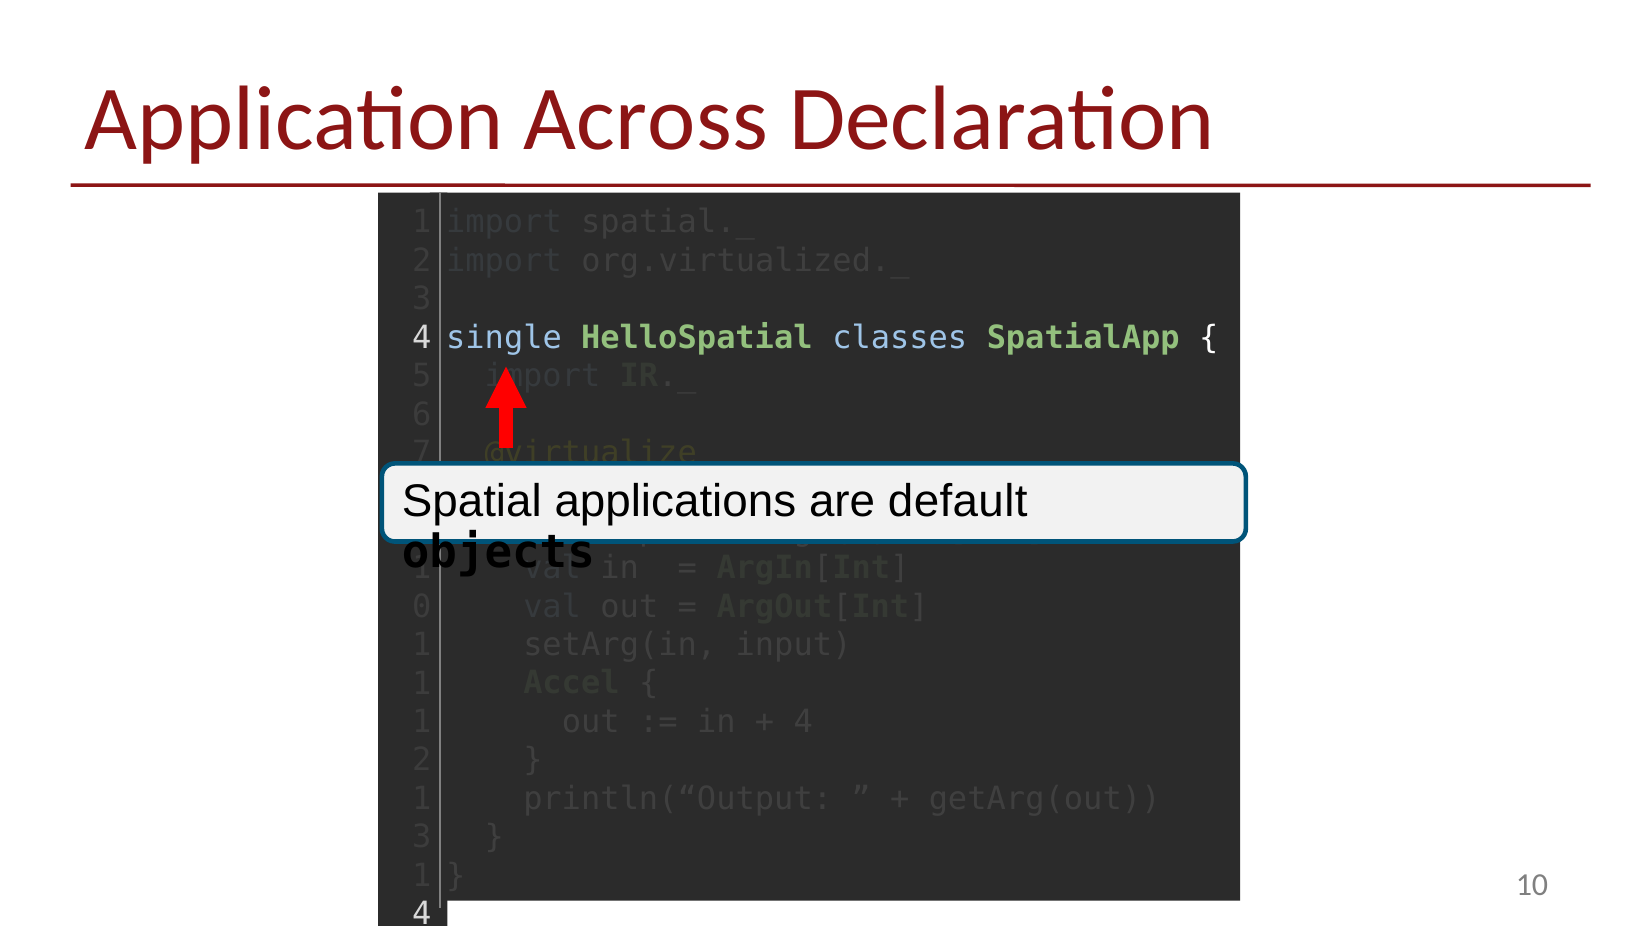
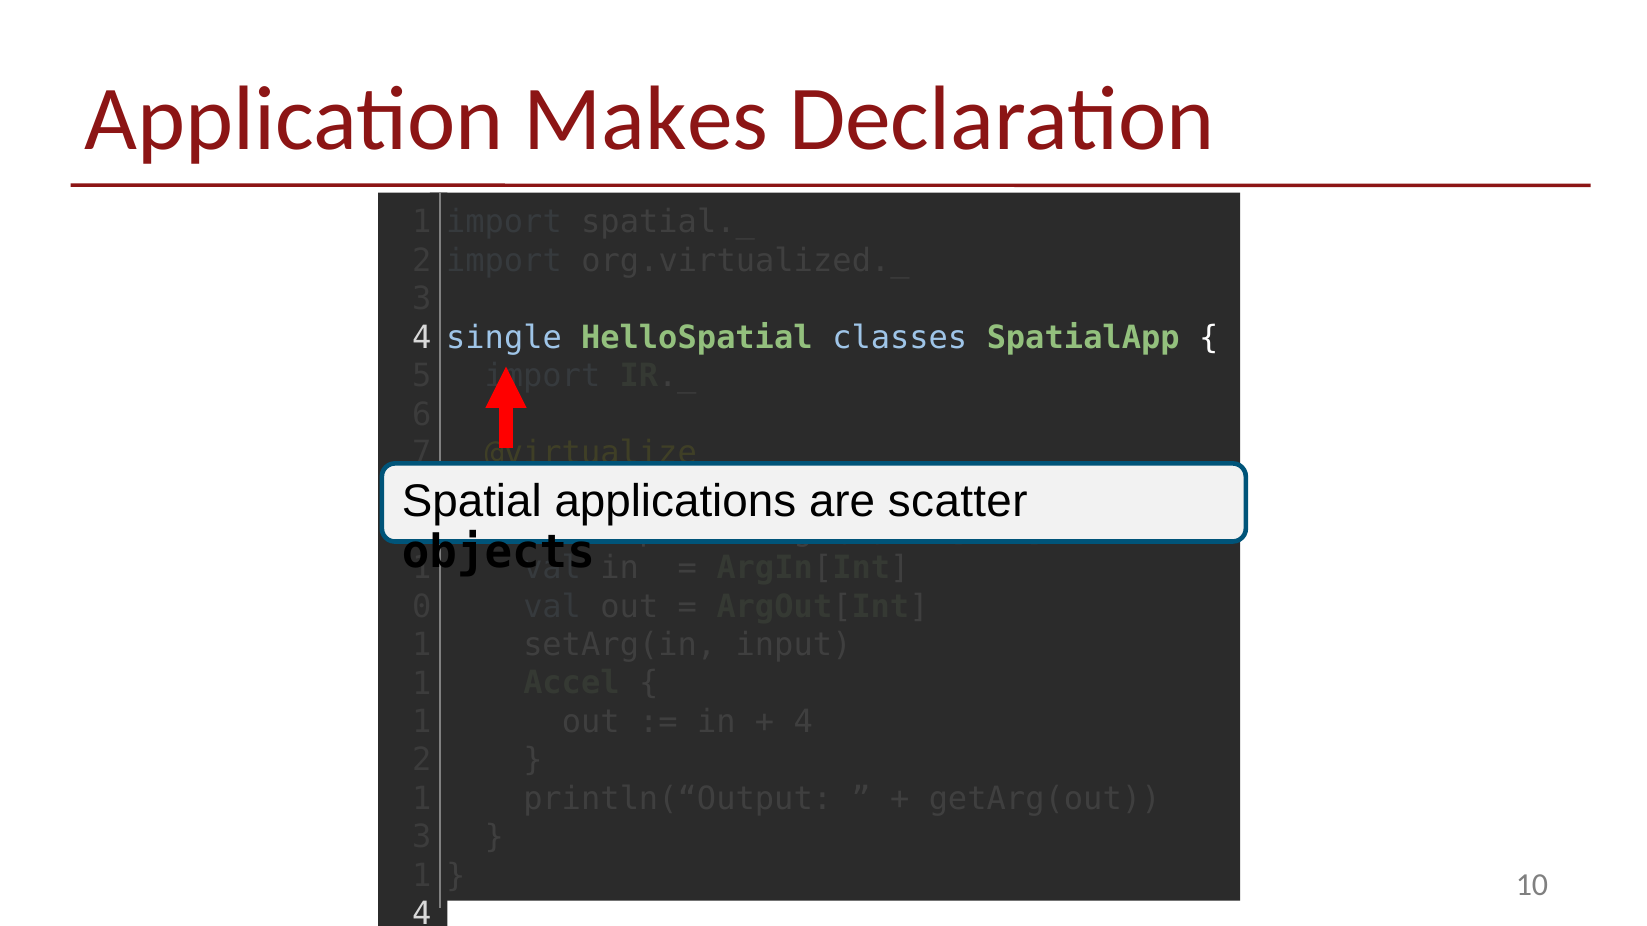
Across: Across -> Makes (646, 119)
default: default -> scatter (958, 502)
